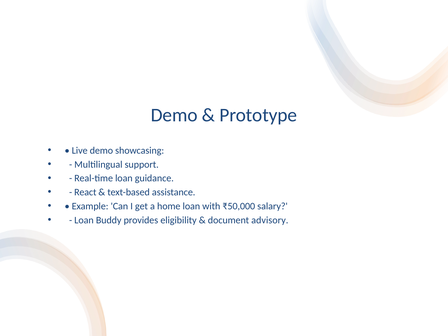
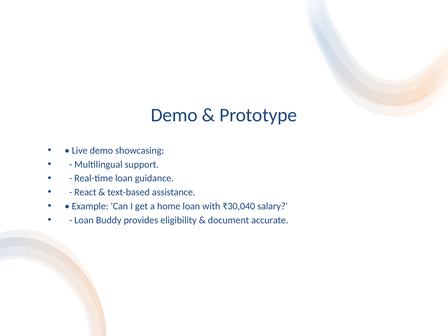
₹50,000: ₹50,000 -> ₹30,040 (239, 206)
advisory: advisory -> accurate (270, 220)
